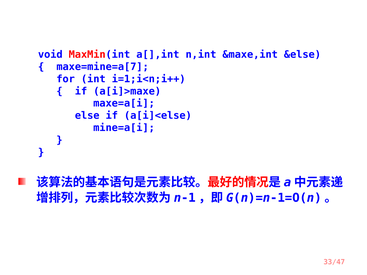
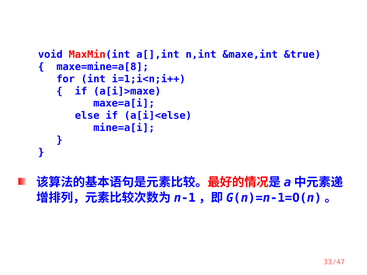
&else: &else -> &true (302, 55)
maxe=mine=a[7: maxe=mine=a[7 -> maxe=mine=a[8 (103, 67)
